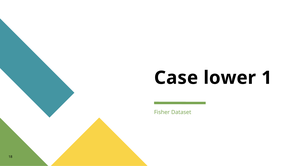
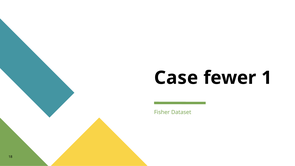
lower: lower -> fewer (230, 78)
